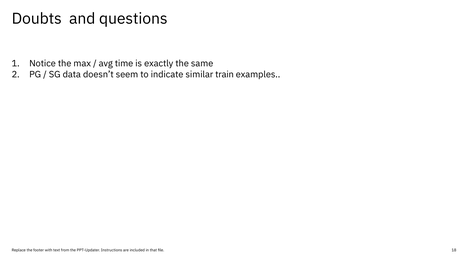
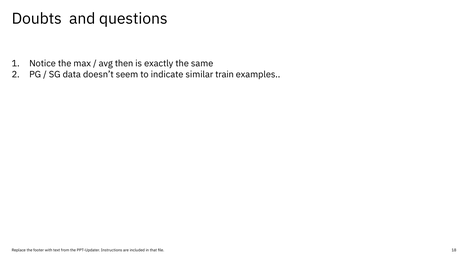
time: time -> then (124, 64)
